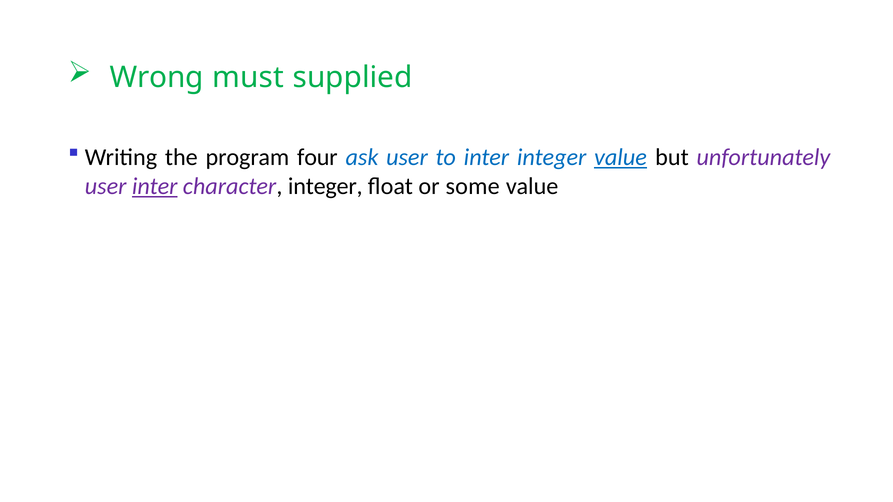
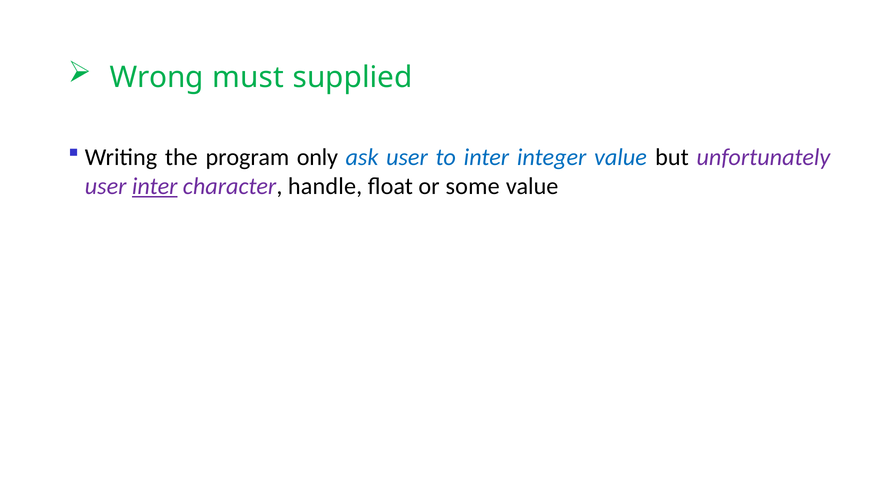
four: four -> only (317, 157)
value underline: present -> none (621, 157)
character integer: integer -> handle (325, 186)
